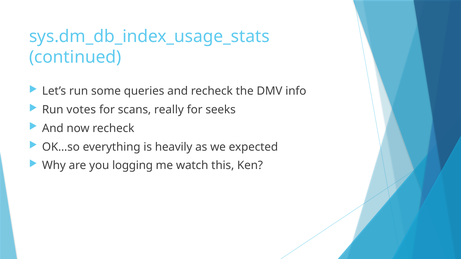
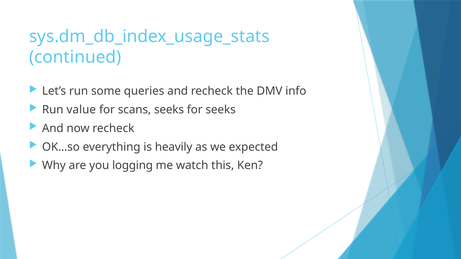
votes: votes -> value (81, 110)
scans really: really -> seeks (169, 110)
